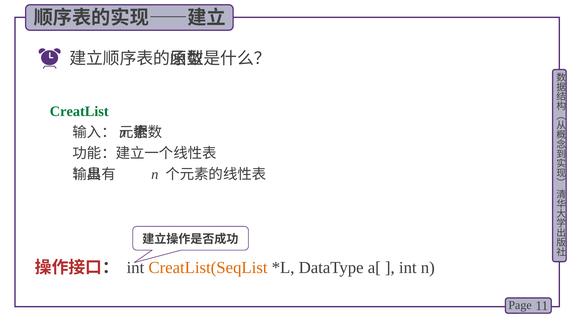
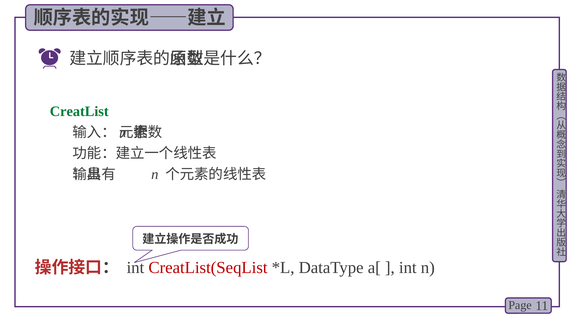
CreatList(SeqList colour: orange -> red (208, 268)
